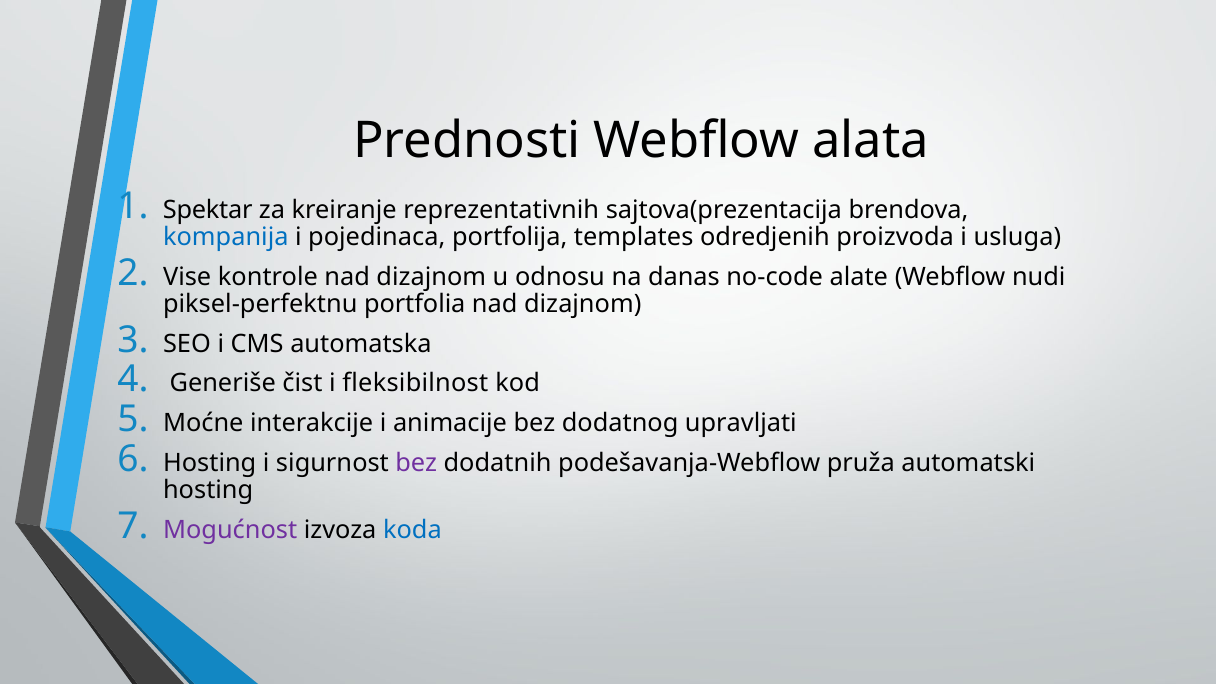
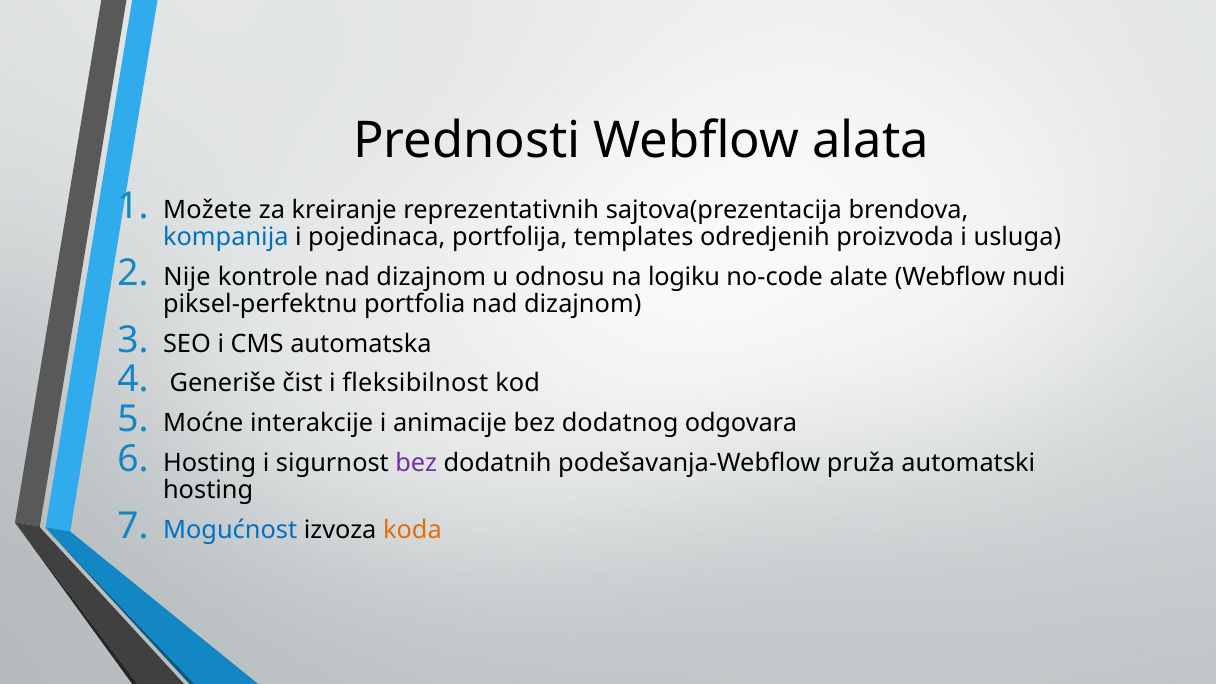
Spektar: Spektar -> Možete (208, 210)
Vise: Vise -> Nije (187, 277)
danas: danas -> logiku (684, 277)
upravljati: upravljati -> odgovara (741, 423)
Mogućnost colour: purple -> blue (230, 530)
koda colour: blue -> orange (412, 530)
